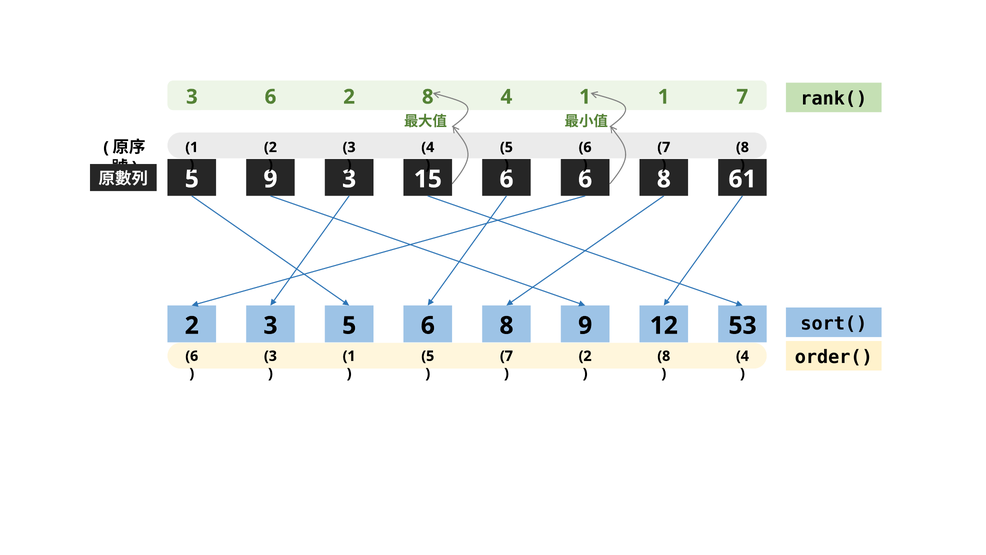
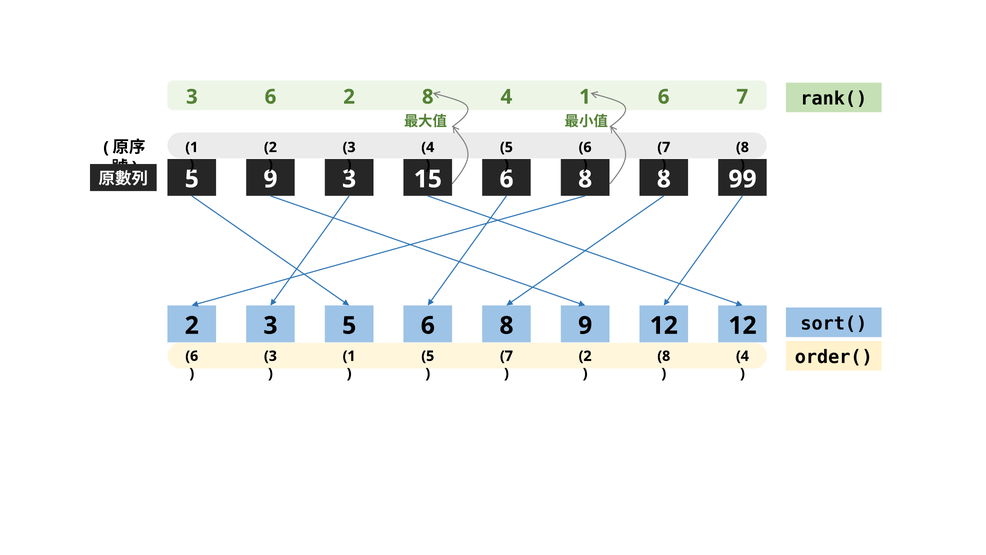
1 1: 1 -> 6 (664, 97)
15 6 6: 6 -> 8 (585, 179)
61: 61 -> 99 (743, 179)
12 53: 53 -> 12 (743, 325)
